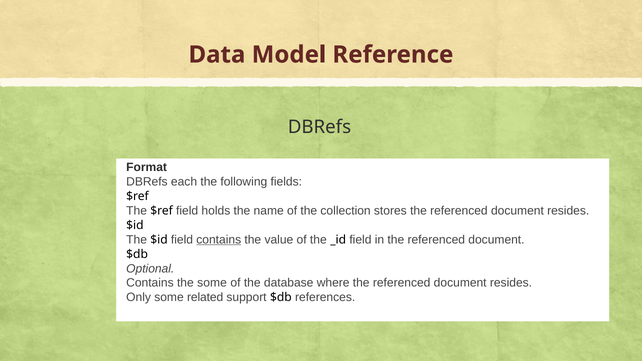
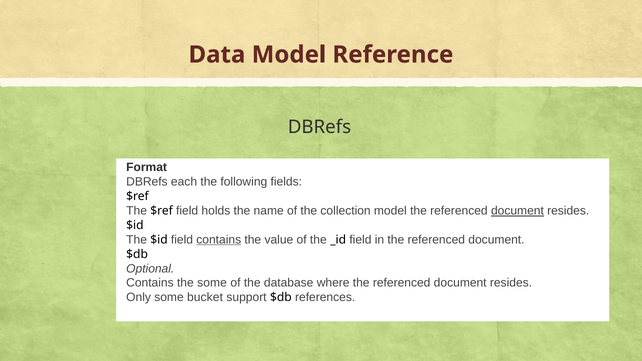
collection stores: stores -> model (390, 211)
document underline: none -> present (517, 211)
related: related -> bucket (205, 298)
